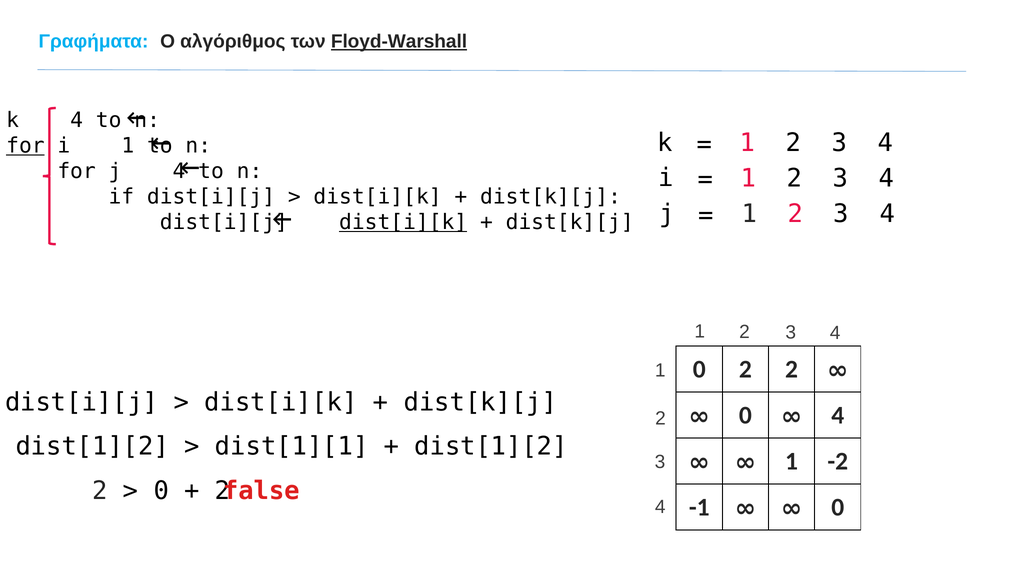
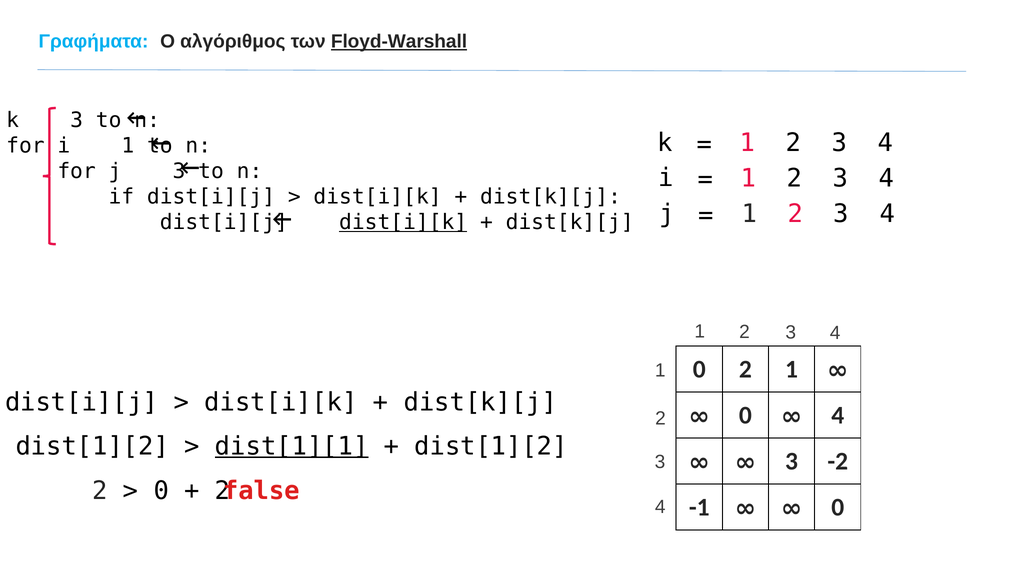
k 4: 4 -> 3 (77, 121)
for underline: present -> none (25, 146)
j 4: 4 -> 3 (179, 171)
2 2: 2 -> 1 (792, 369)
dist[1][1 underline: none -> present (292, 446)
1: 1 -> 3 (792, 461)
